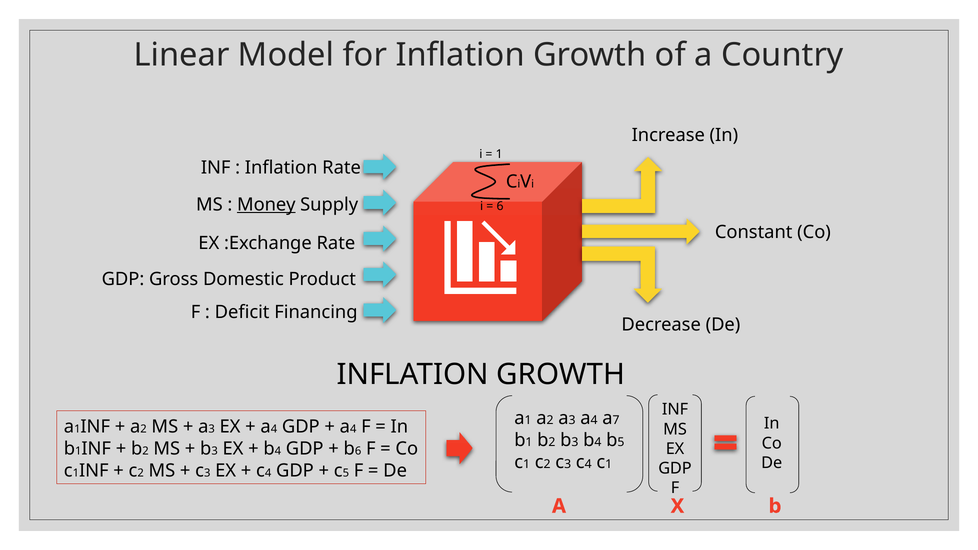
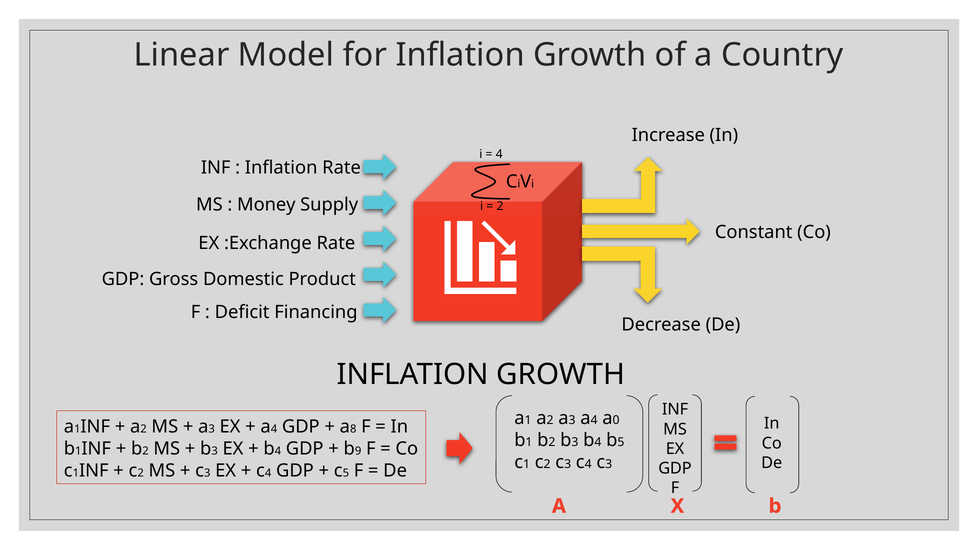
1: 1 -> 4 (499, 154)
Money underline: present -> none (266, 205)
6: 6 -> 2 (500, 206)
7: 7 -> 0 (616, 421)
4: 4 -> 8 (353, 429)
b 6: 6 -> 9 (358, 451)
1: 1 -> 3 (609, 465)
